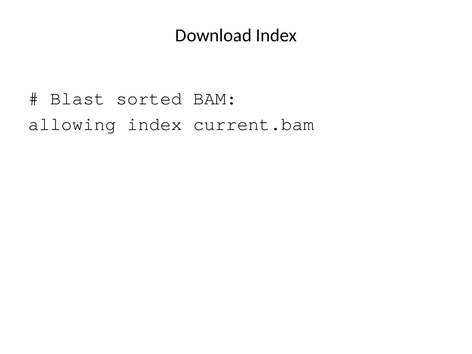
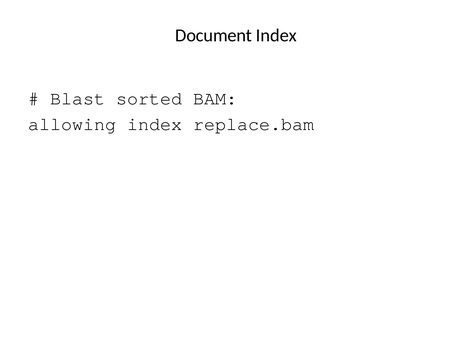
Download: Download -> Document (214, 35)
current.bam: current.bam -> replace.bam (254, 124)
